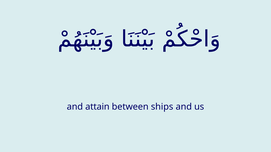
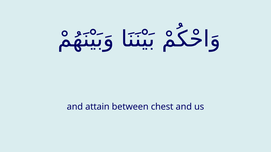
ships: ships -> chest (162, 107)
